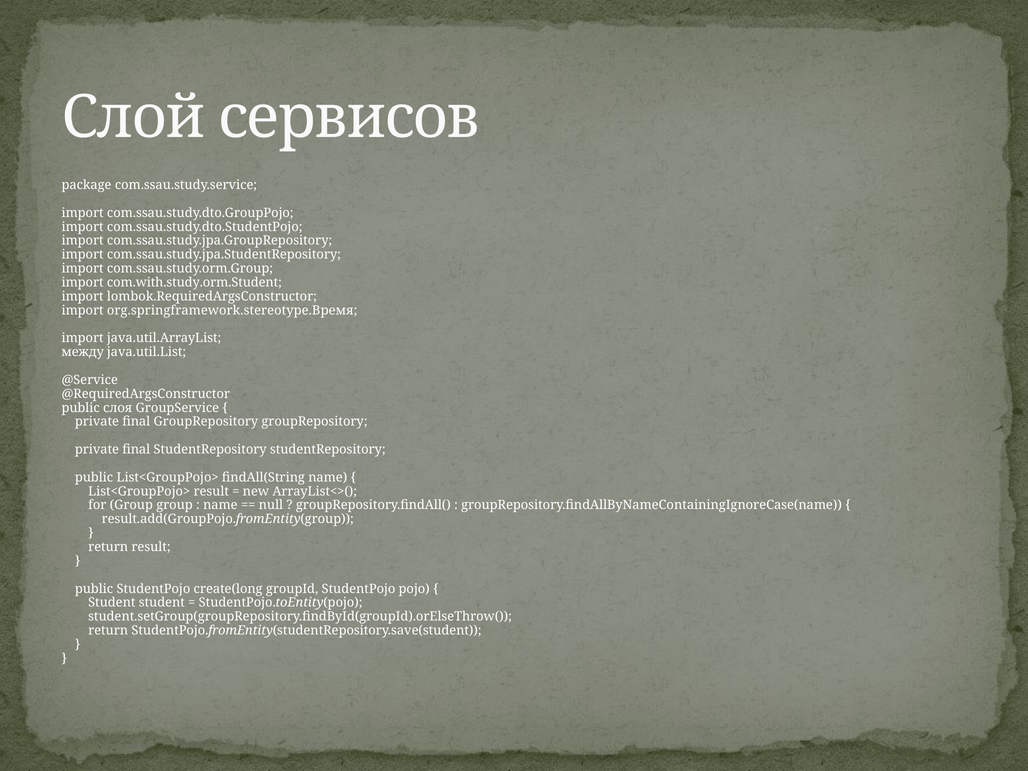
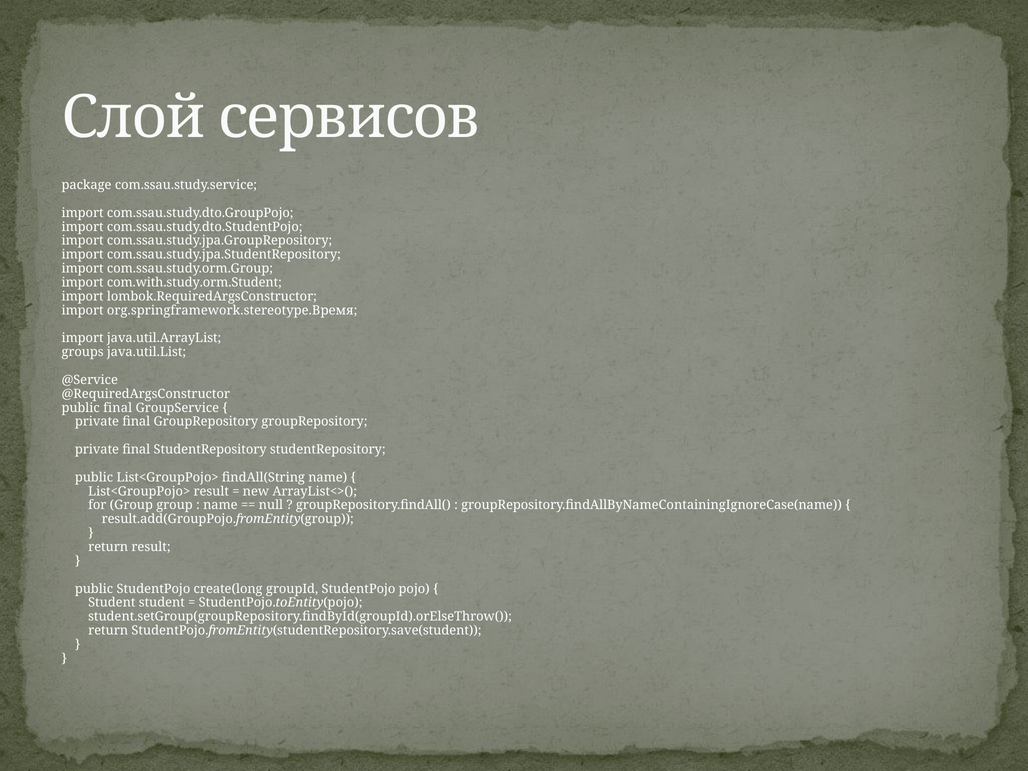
между: между -> groups (83, 352)
public слоя: слоя -> final (118, 408)
